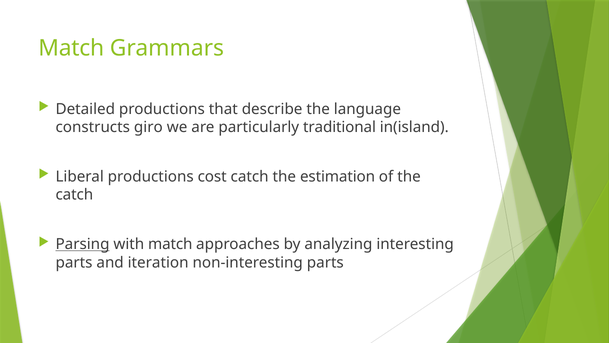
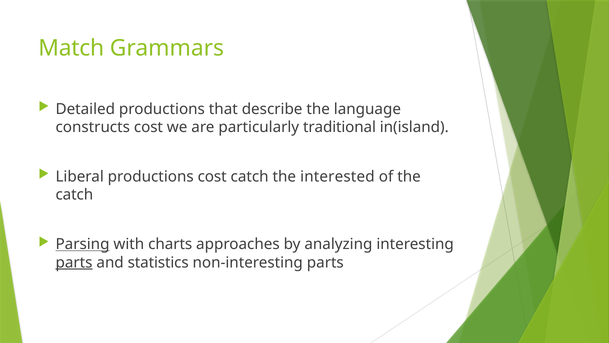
constructs giro: giro -> cost (148, 127)
estimation: estimation -> interested (337, 176)
with match: match -> charts (170, 244)
parts underline: none -> present (74, 262)
iteration: iteration -> statistics (158, 262)
